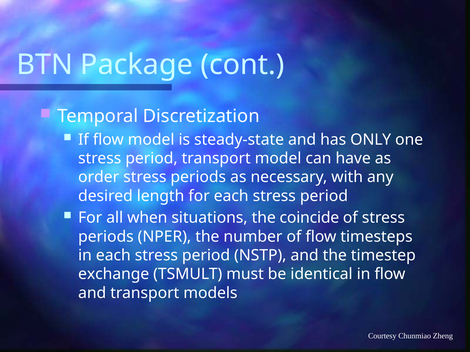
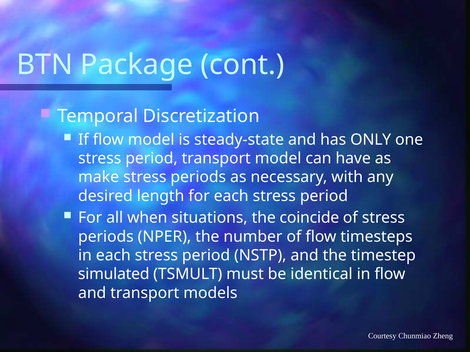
order: order -> make (99, 177)
exchange: exchange -> simulated (114, 274)
